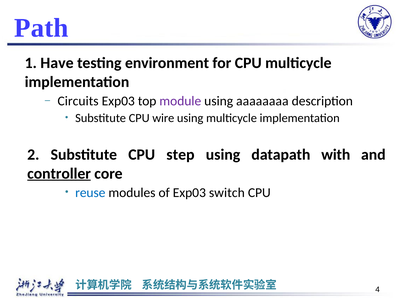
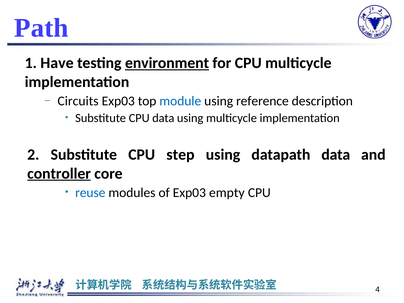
environment underline: none -> present (167, 63)
module colour: purple -> blue (180, 101)
aaaaaaaa: aaaaaaaa -> reference (262, 101)
CPU wire: wire -> data (163, 118)
datapath with: with -> data (336, 155)
switch: switch -> empty (227, 193)
